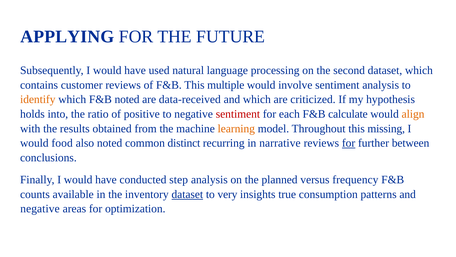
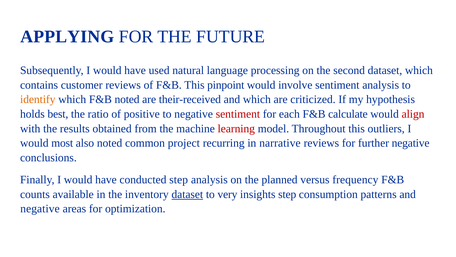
multiple: multiple -> pinpoint (226, 85)
data-received: data-received -> their-received (190, 99)
into: into -> best (58, 114)
align colour: orange -> red (413, 114)
learning colour: orange -> red (236, 128)
missing: missing -> outliers (386, 128)
food: food -> most (62, 143)
distinct: distinct -> project (184, 143)
for underline: present -> none (349, 143)
further between: between -> negative (411, 143)
insights true: true -> step (287, 194)
